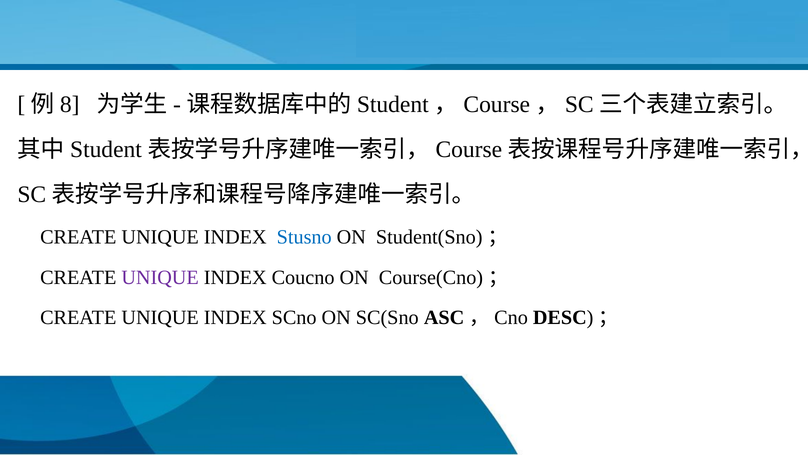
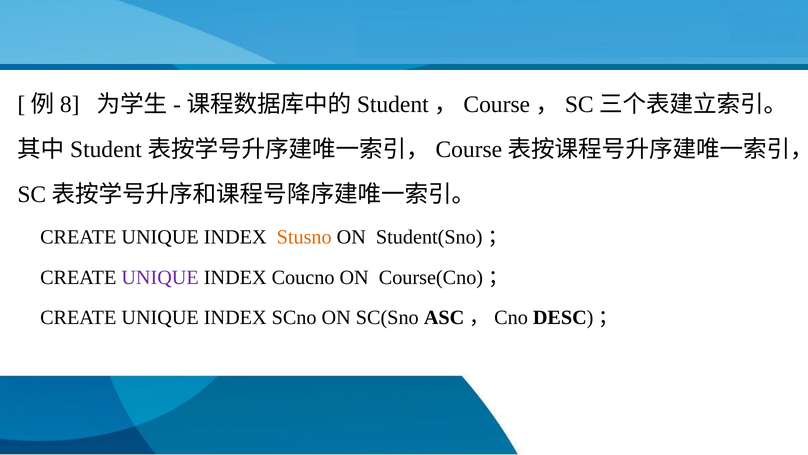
Stusno colour: blue -> orange (304, 237)
